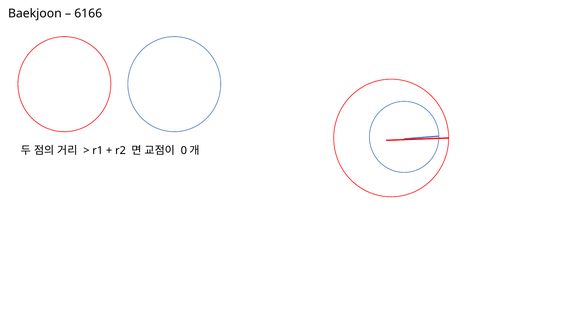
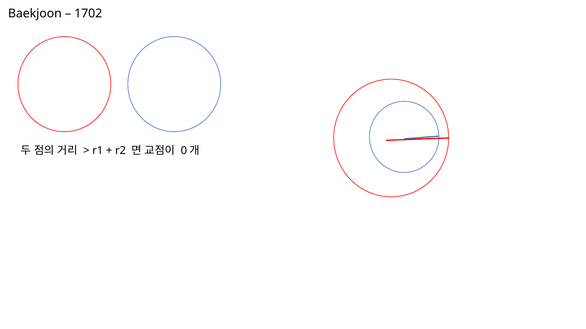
6166: 6166 -> 1702 (88, 14)
